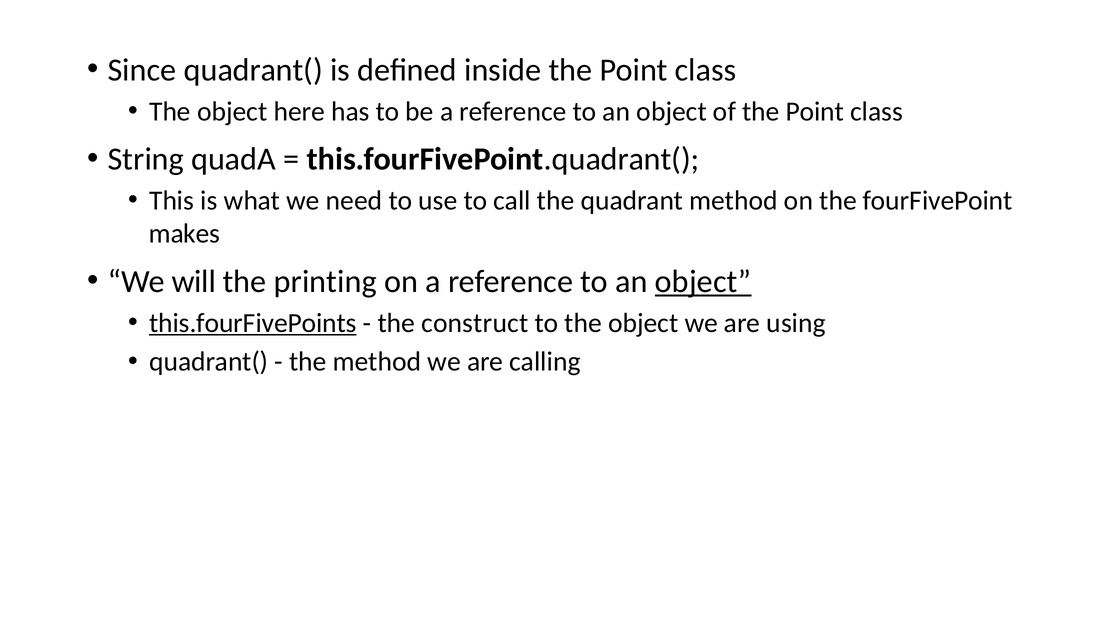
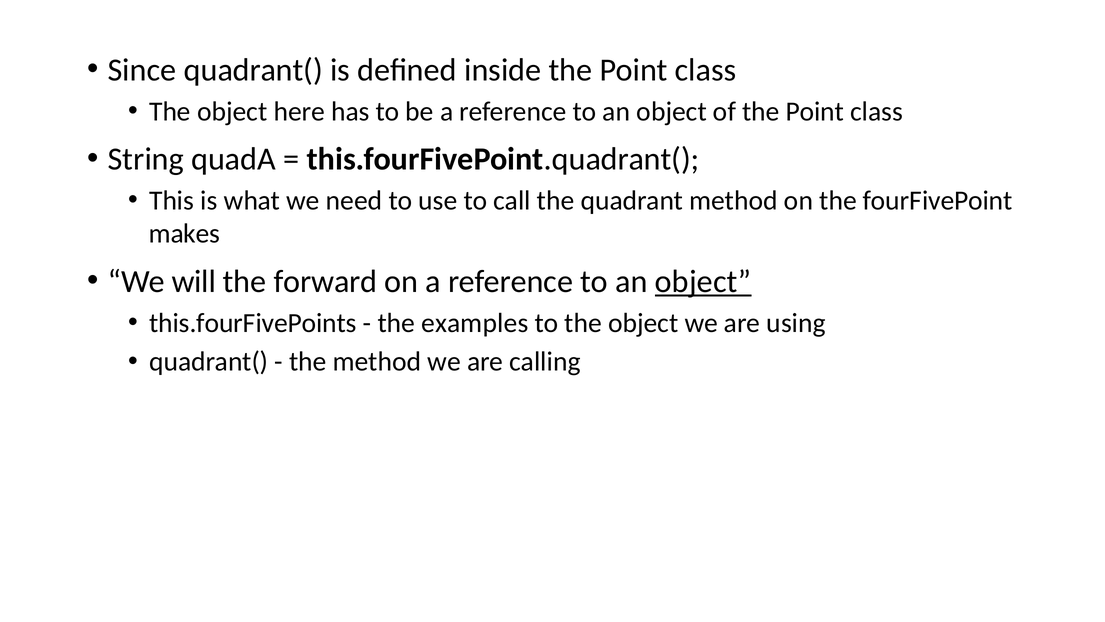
printing: printing -> forward (325, 281)
this.fourFivePoints underline: present -> none (253, 323)
construct: construct -> examples (475, 323)
